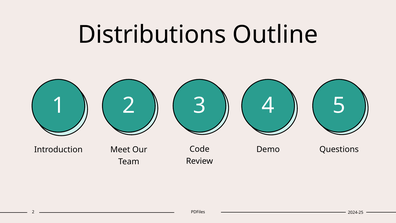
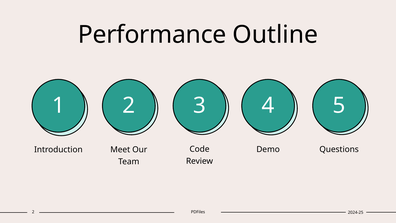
Distributions: Distributions -> Performance (152, 35)
